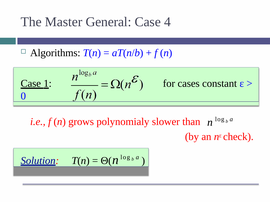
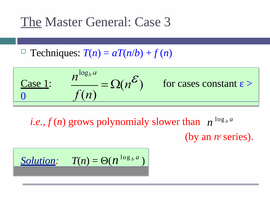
The underline: none -> present (31, 22)
4: 4 -> 3 (168, 22)
Algorithms: Algorithms -> Techniques (55, 53)
check: check -> series (238, 137)
